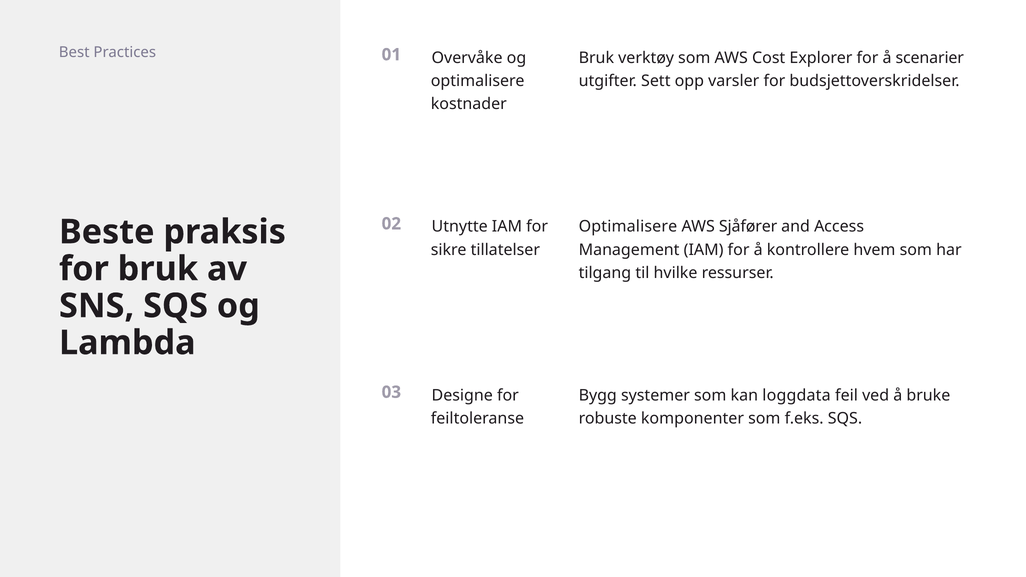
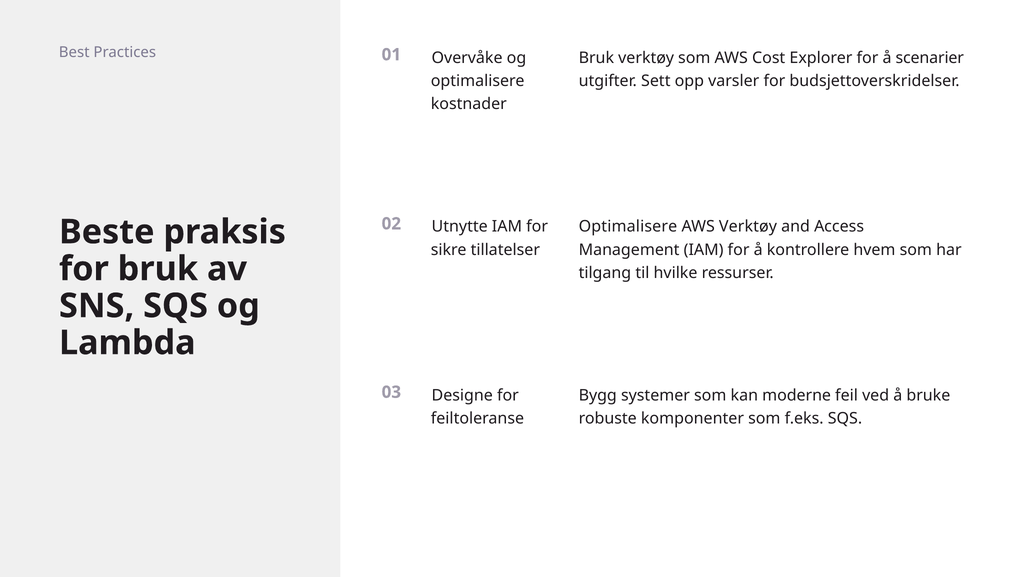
AWS Sjåfører: Sjåfører -> Verktøy (748, 227)
loggdata: loggdata -> moderne (797, 395)
